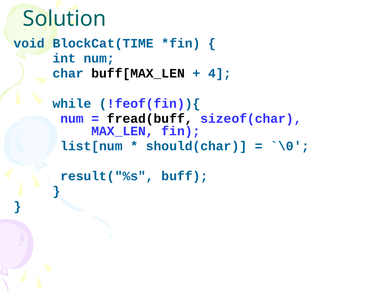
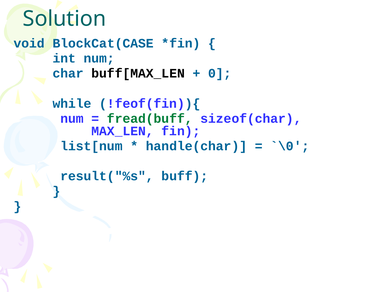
BlockCat(TIME: BlockCat(TIME -> BlockCat(CASE (103, 43)
4: 4 -> 0 (220, 73)
fread(buff colour: black -> green (150, 118)
should(char: should(char -> handle(char (196, 146)
